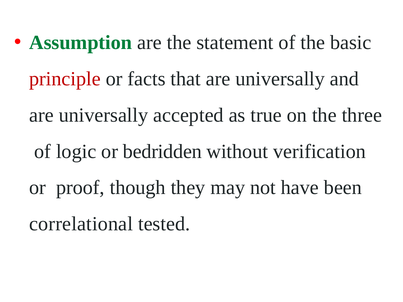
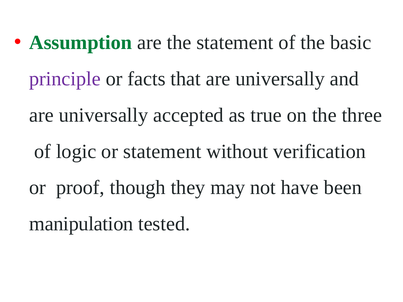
principle colour: red -> purple (65, 79)
or bedridden: bedridden -> statement (162, 152)
correlational: correlational -> manipulation (81, 224)
